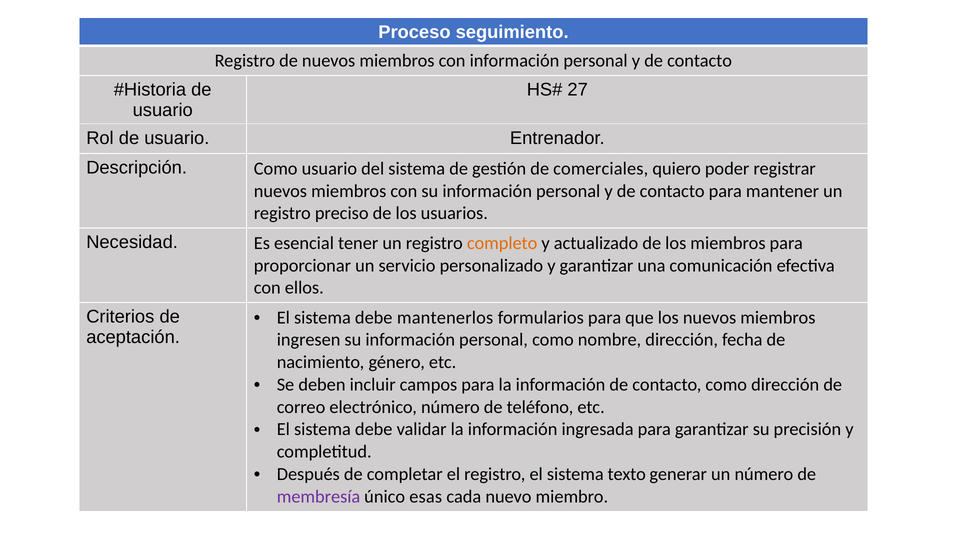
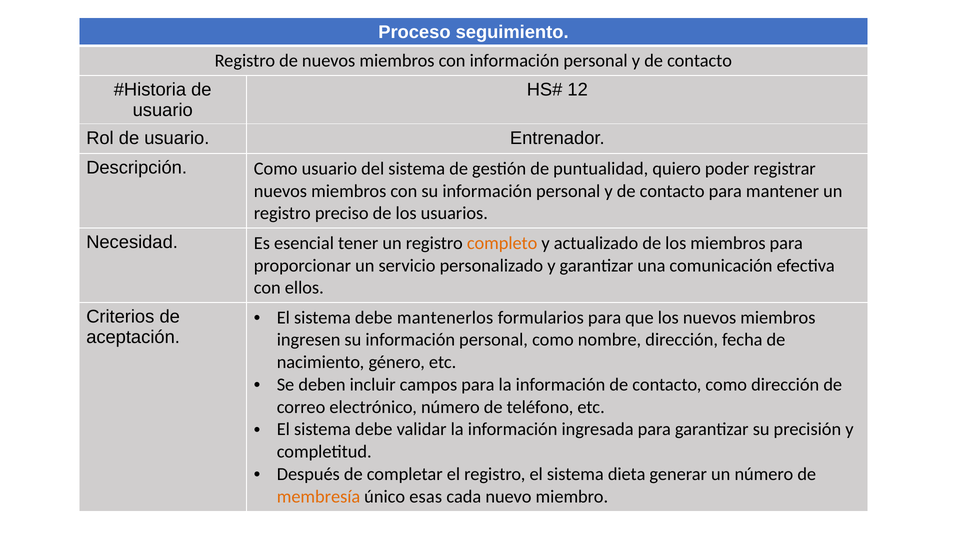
27: 27 -> 12 (578, 90)
comerciales: comerciales -> puntualidad (601, 169)
texto: texto -> dieta (627, 474)
membresía colour: purple -> orange (319, 497)
